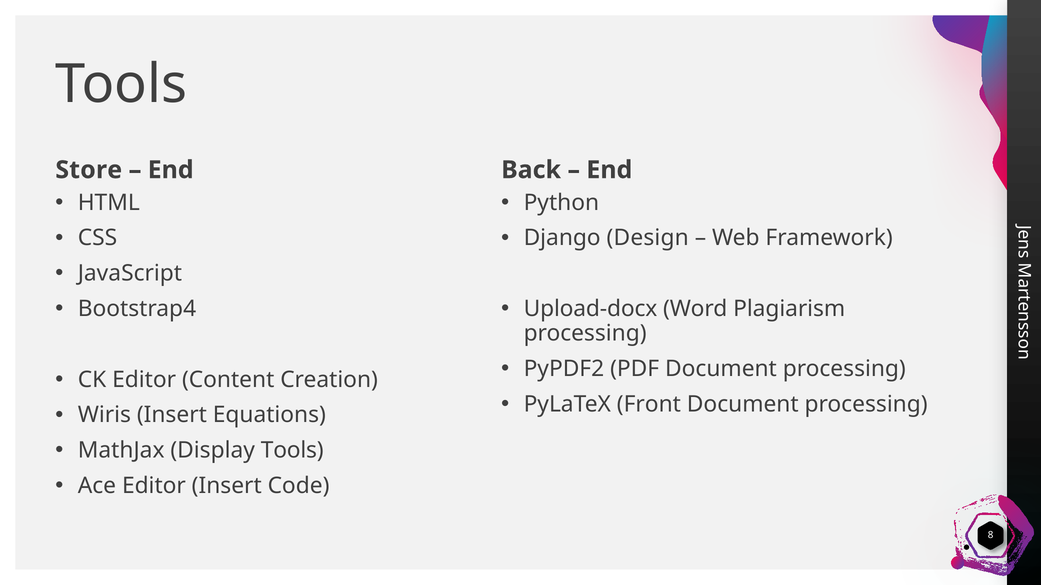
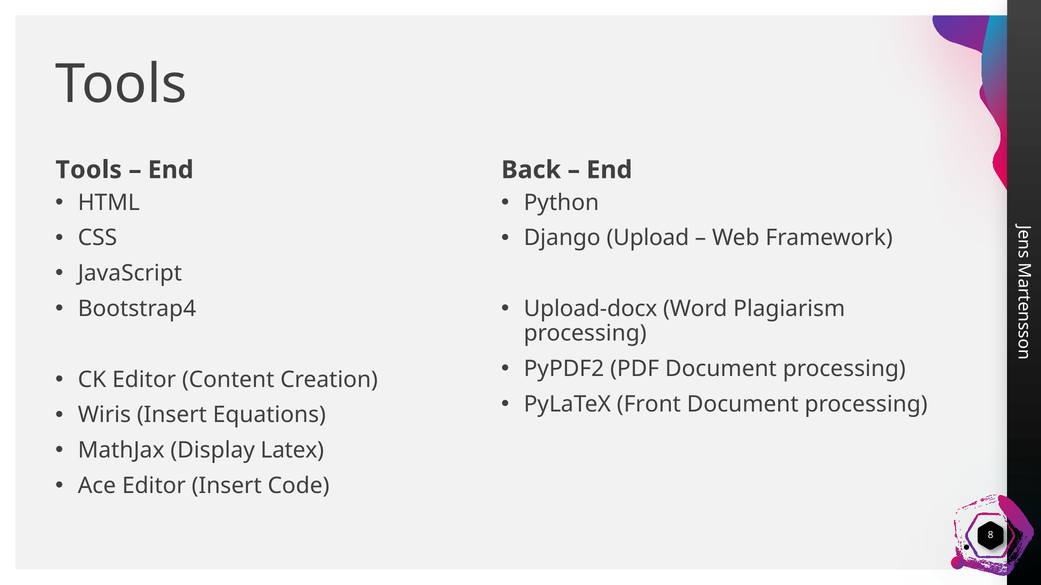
Store: Store -> Tools (89, 170)
Design: Design -> Upload (648, 238)
Display Tools: Tools -> Latex (292, 451)
